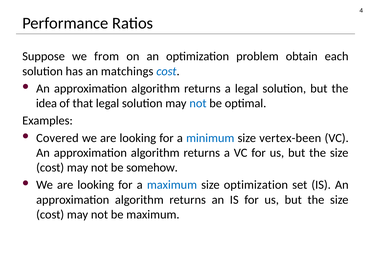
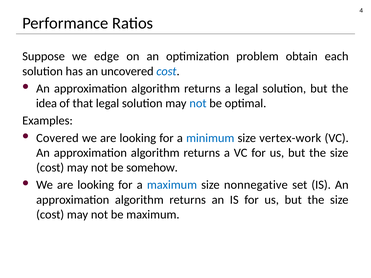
from: from -> edge (107, 56)
matchings: matchings -> uncovered (127, 71)
vertex-been: vertex-been -> vertex-work (290, 138)
size optimization: optimization -> nonnegative (256, 185)
